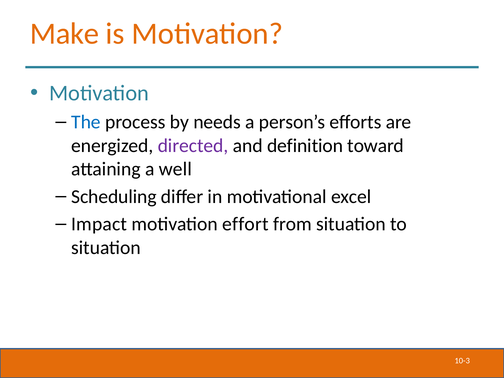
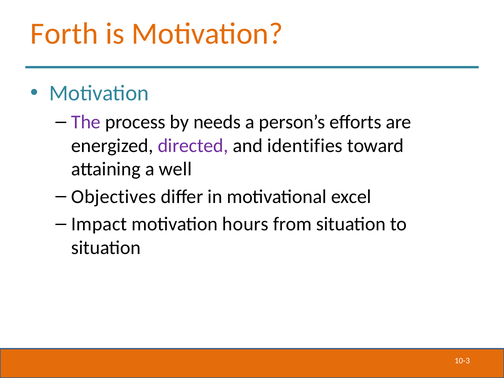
Make: Make -> Forth (64, 34)
The colour: blue -> purple (86, 122)
definition: definition -> identifies (305, 146)
Scheduling: Scheduling -> Objectives (114, 197)
effort: effort -> hours (245, 224)
